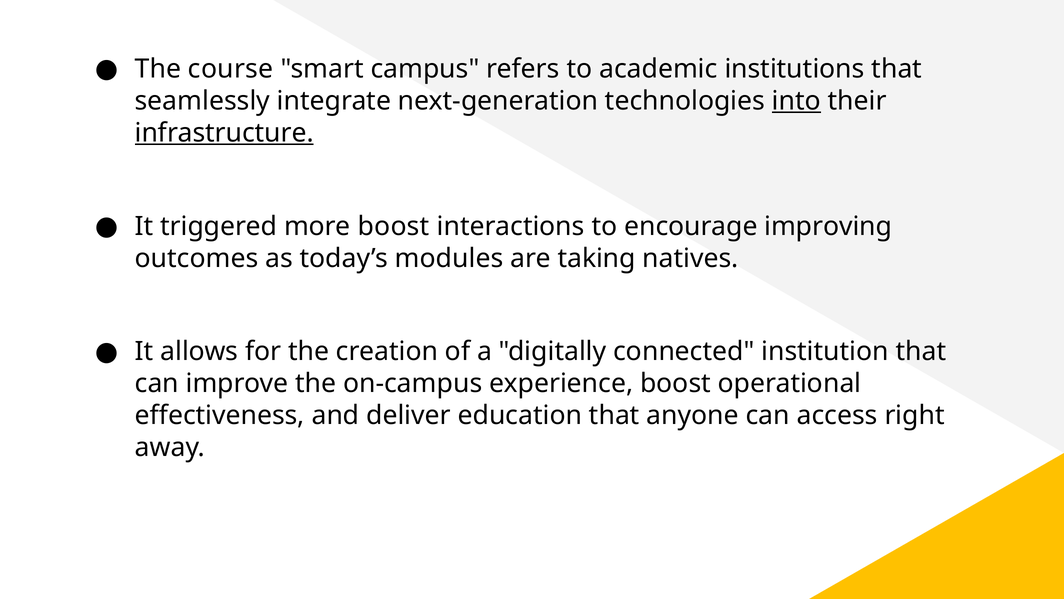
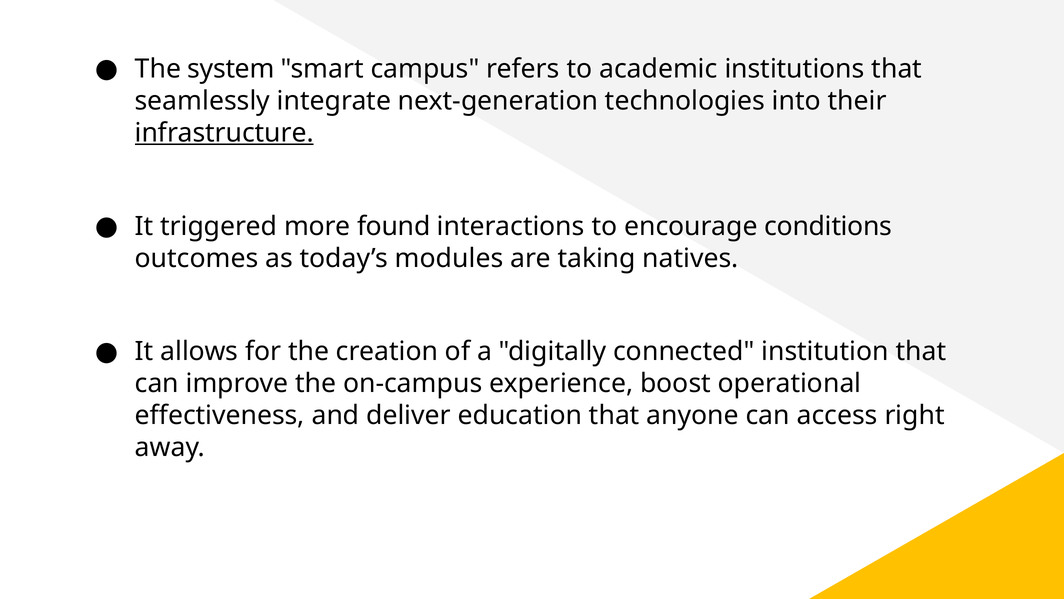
course: course -> system (231, 69)
into underline: present -> none (796, 101)
more boost: boost -> found (394, 226)
improving: improving -> conditions (828, 226)
